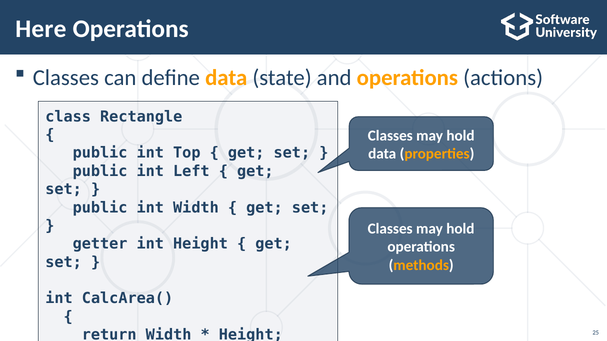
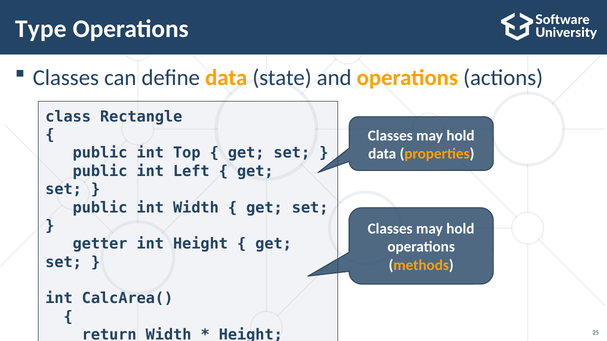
Here: Here -> Type (41, 29)
